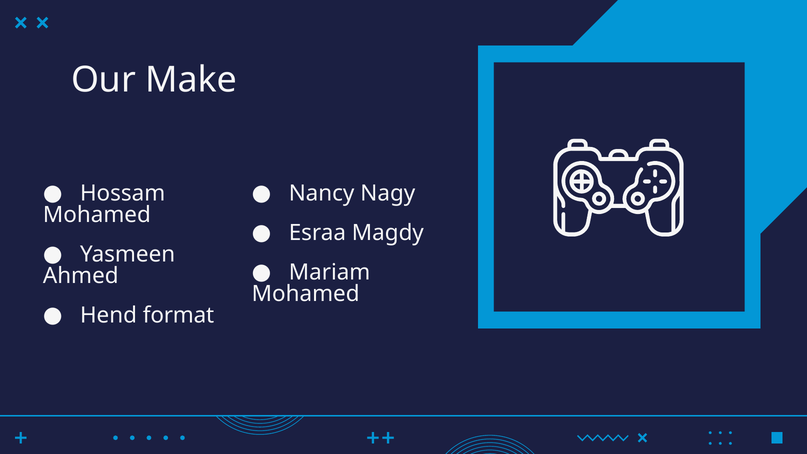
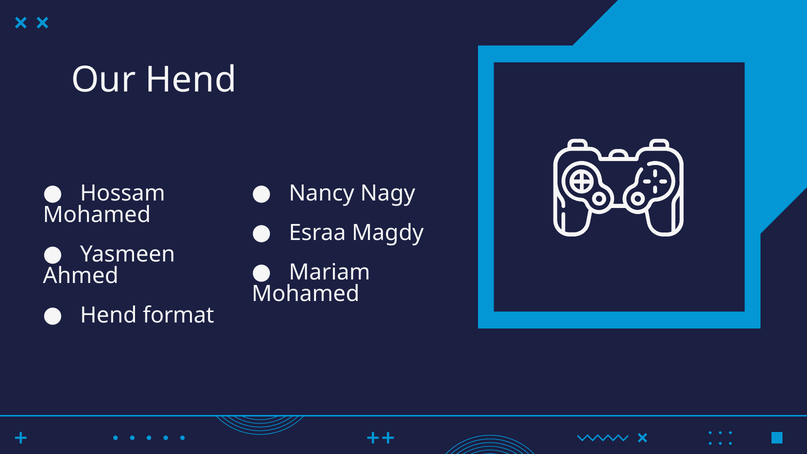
Our Make: Make -> Hend (191, 80)
